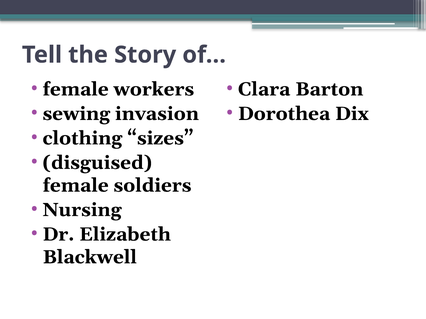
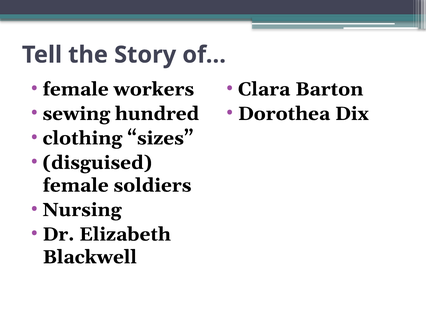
invasion: invasion -> hundred (157, 114)
